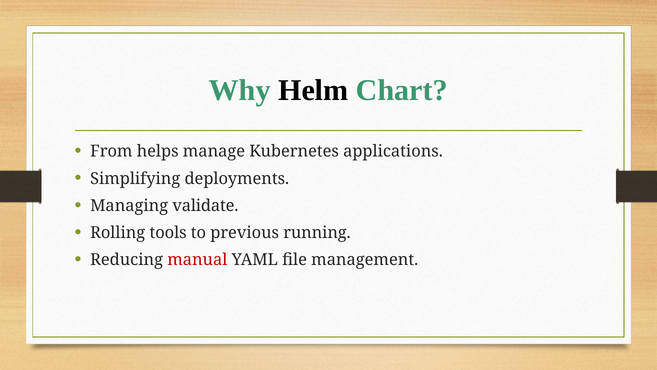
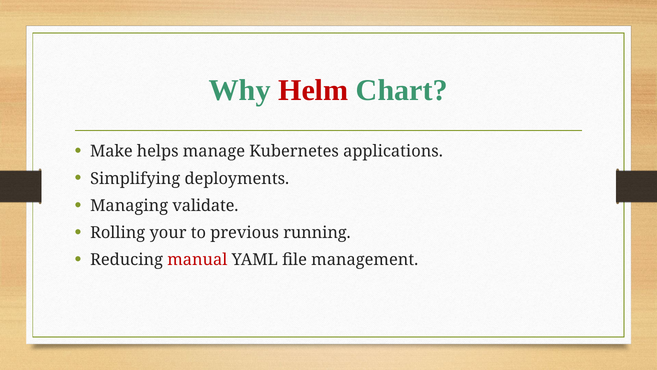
Helm colour: black -> red (313, 90)
From: From -> Make (111, 151)
tools: tools -> your (168, 233)
